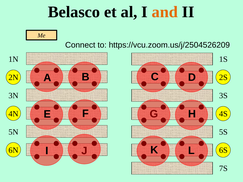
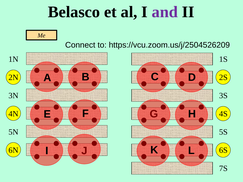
and colour: orange -> purple (165, 12)
